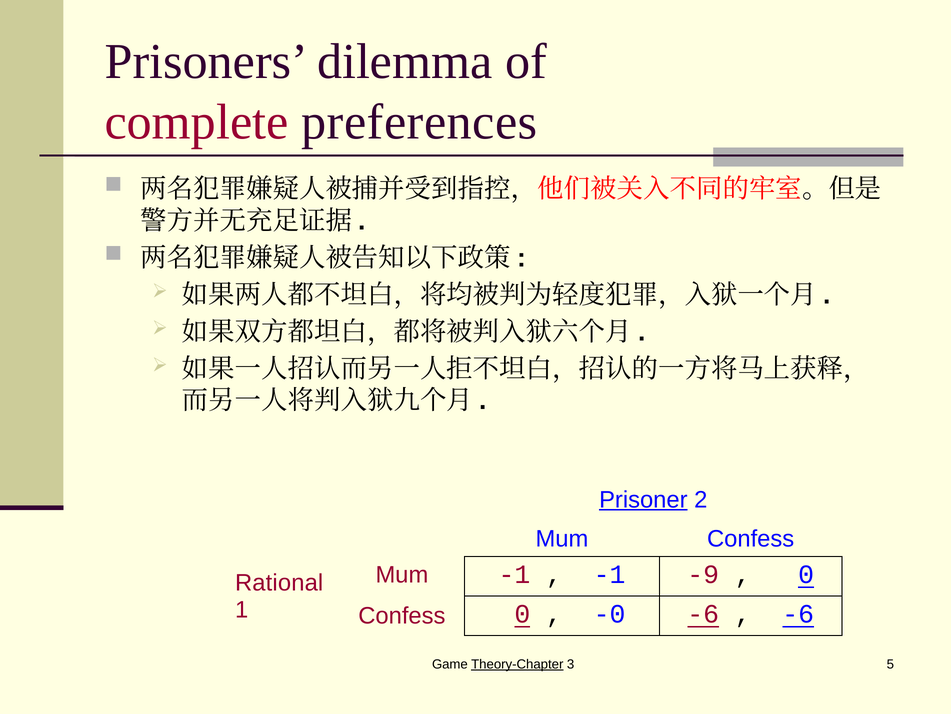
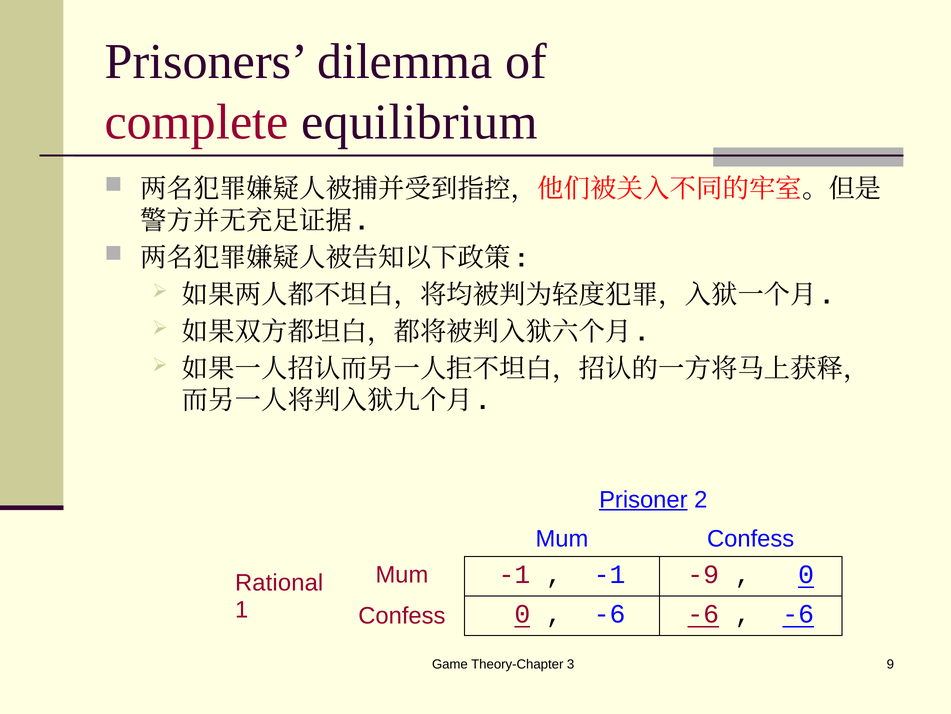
preferences: preferences -> equilibrium (419, 122)
-0: -0 -> -6 (610, 613)
Theory-Chapter underline: present -> none (517, 663)
5: 5 -> 9 (890, 663)
